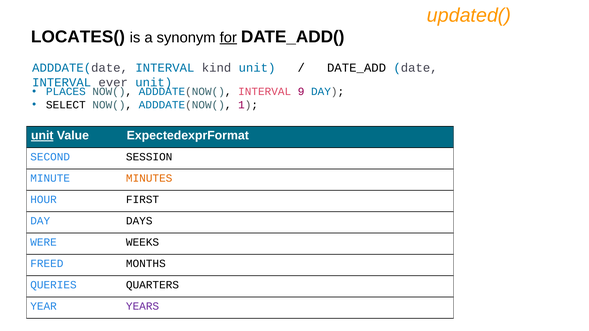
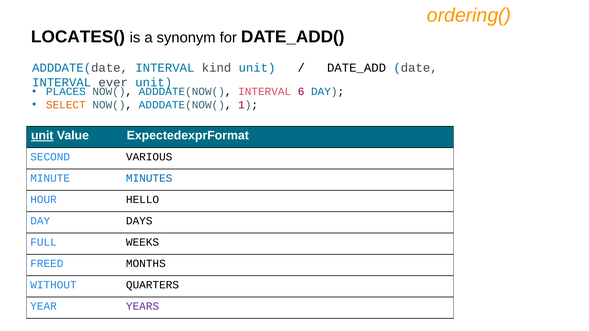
updated(: updated( -> ordering( (469, 15)
for underline: present -> none (228, 38)
9: 9 -> 6 (301, 92)
SELECT colour: black -> orange (66, 105)
SESSION: SESSION -> VARIOUS (149, 157)
MINUTES colour: orange -> blue (149, 178)
FIRST: FIRST -> HELLO (143, 200)
WERE: WERE -> FULL (44, 242)
QUERIES: QUERIES -> WITHOUT (53, 285)
